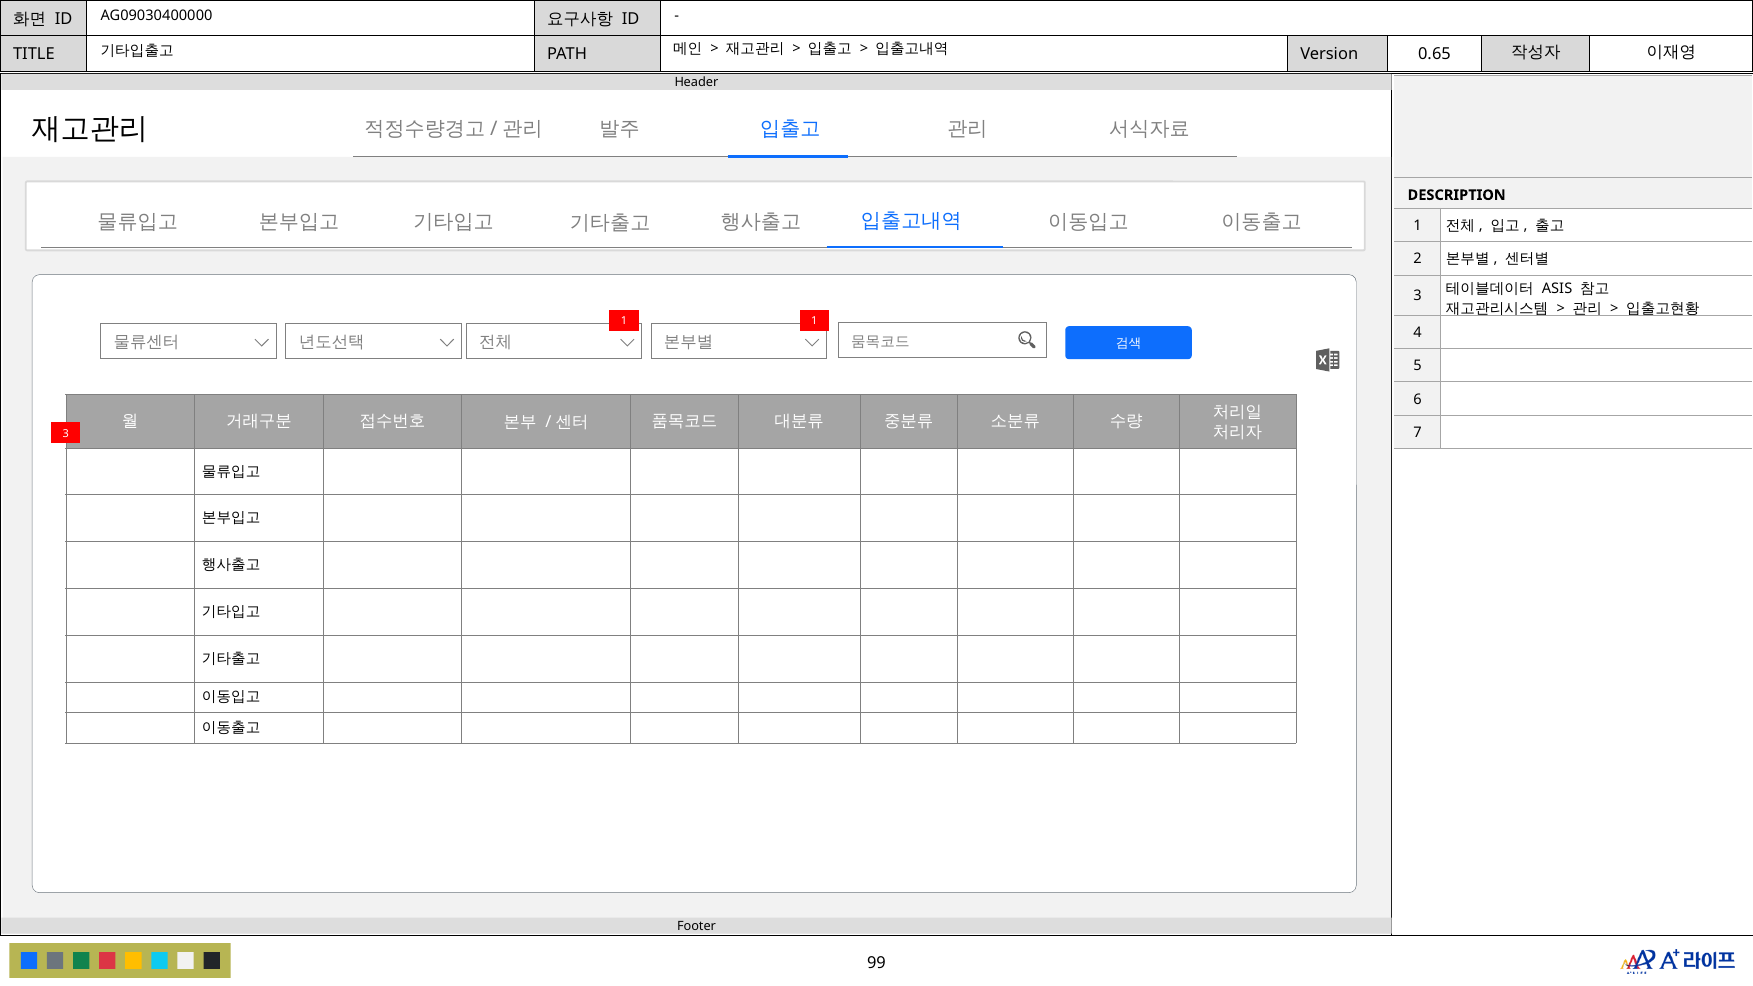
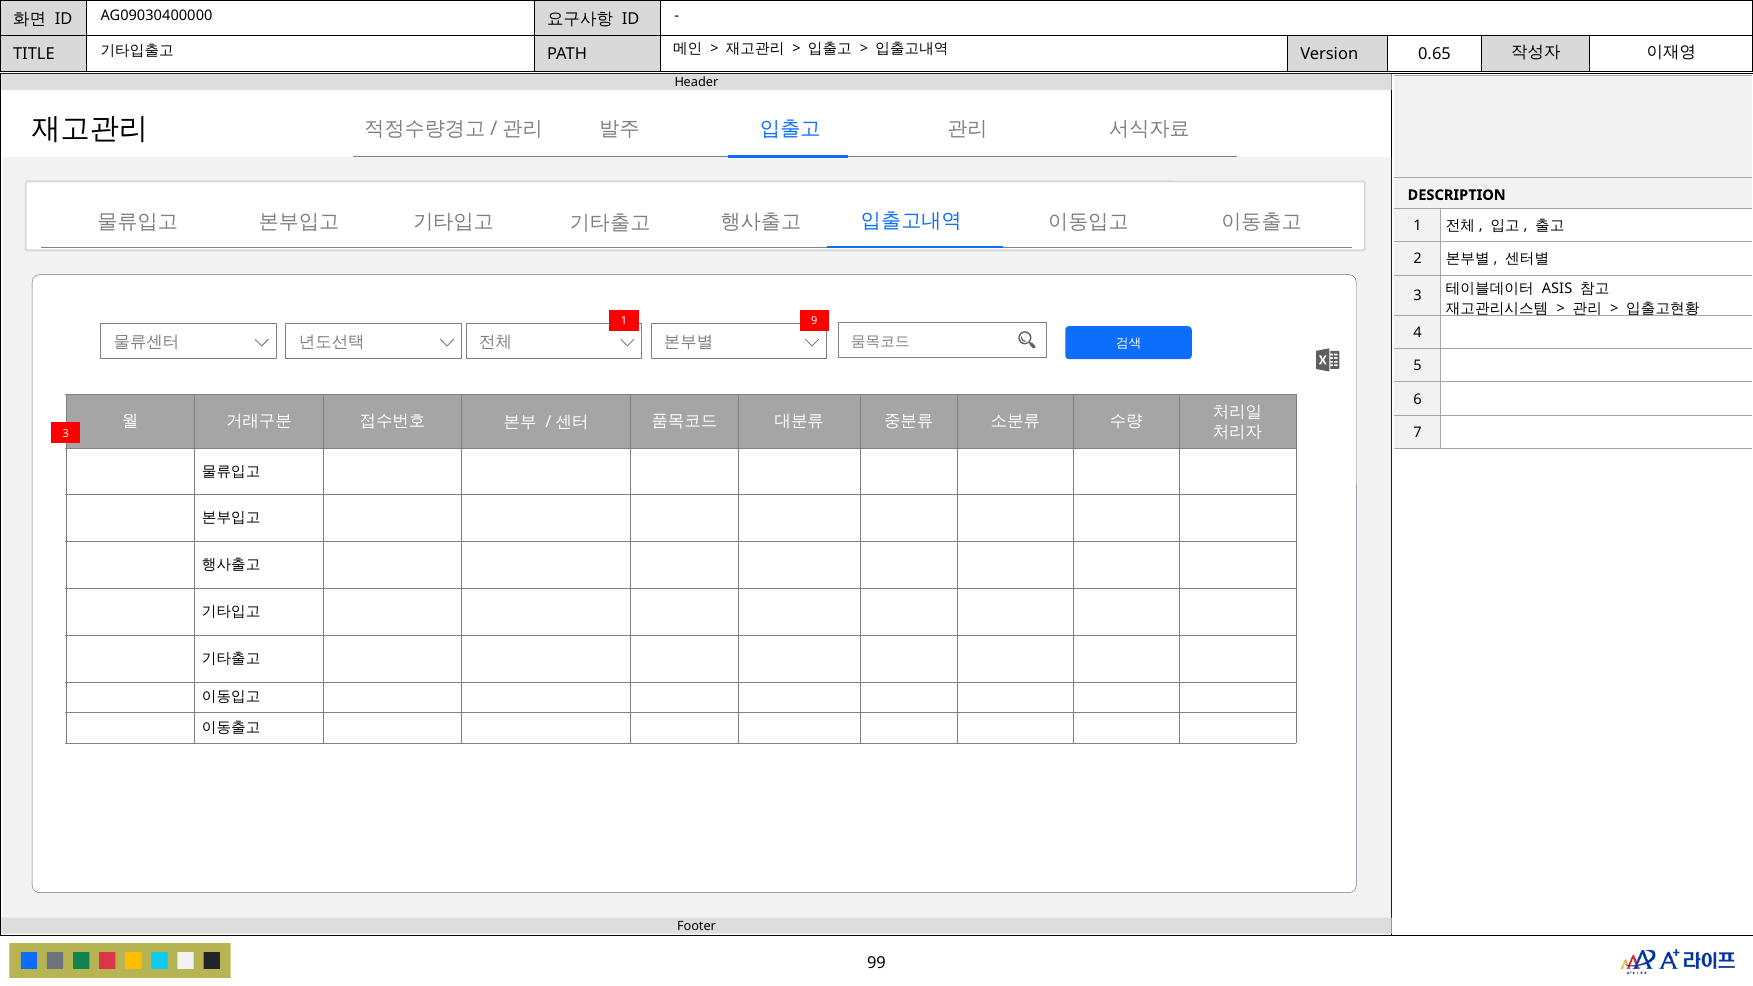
1 1: 1 -> 9 (814, 321)
